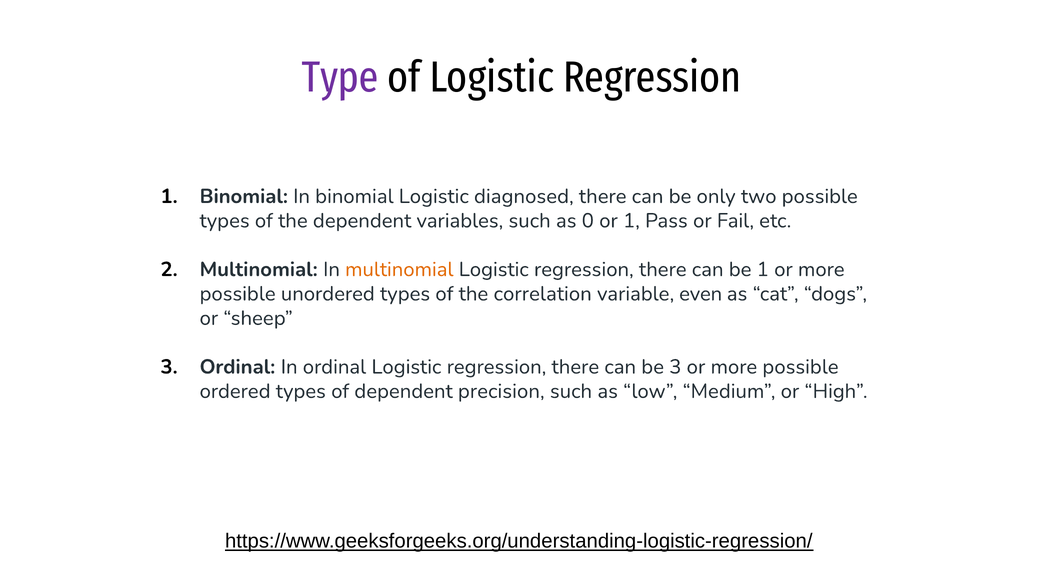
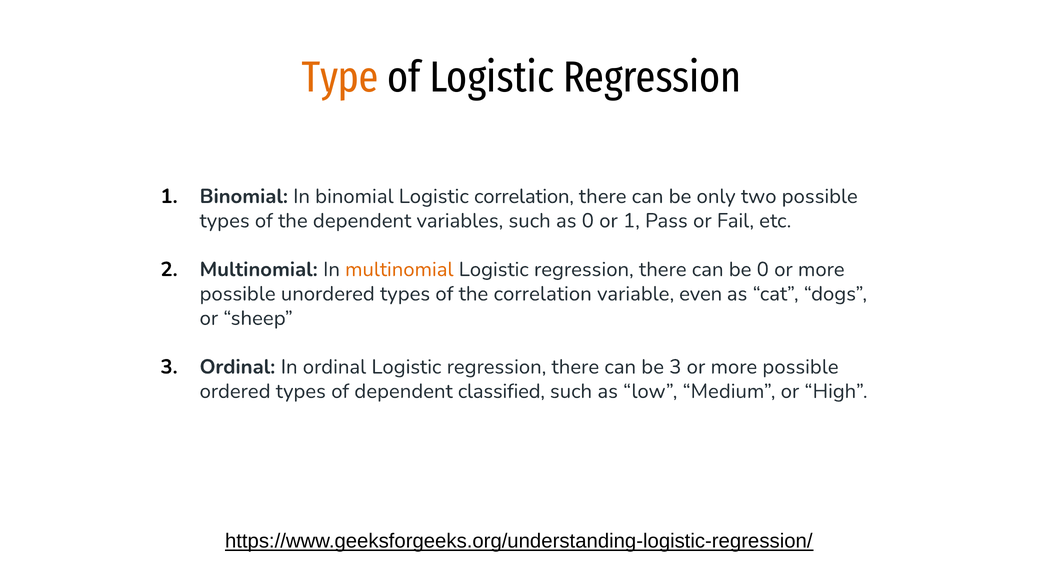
Type colour: purple -> orange (340, 77)
Logistic diagnosed: diagnosed -> correlation (524, 196)
be 1: 1 -> 0 (763, 270)
precision: precision -> classified (501, 391)
